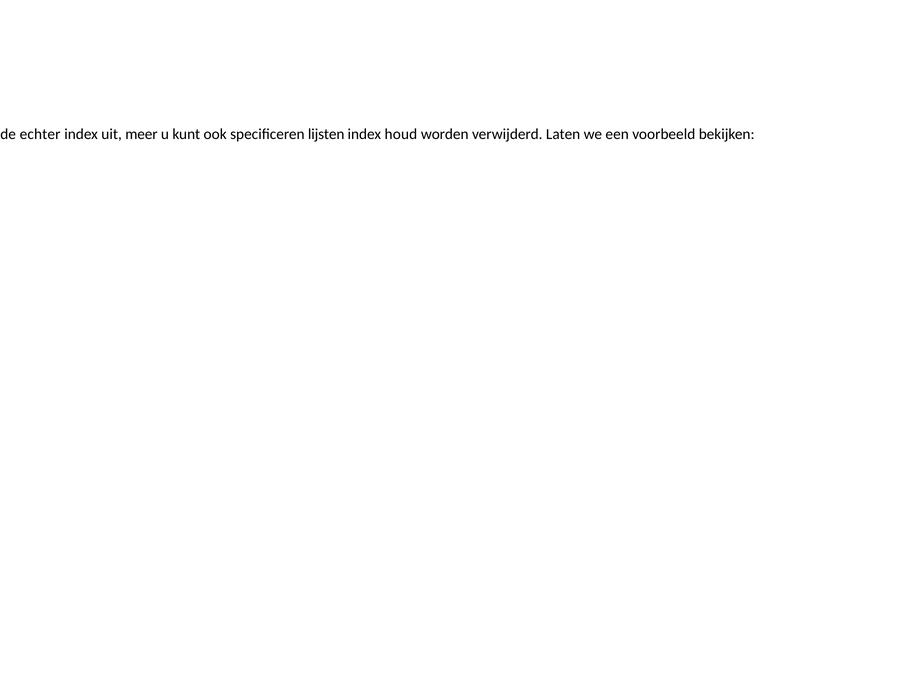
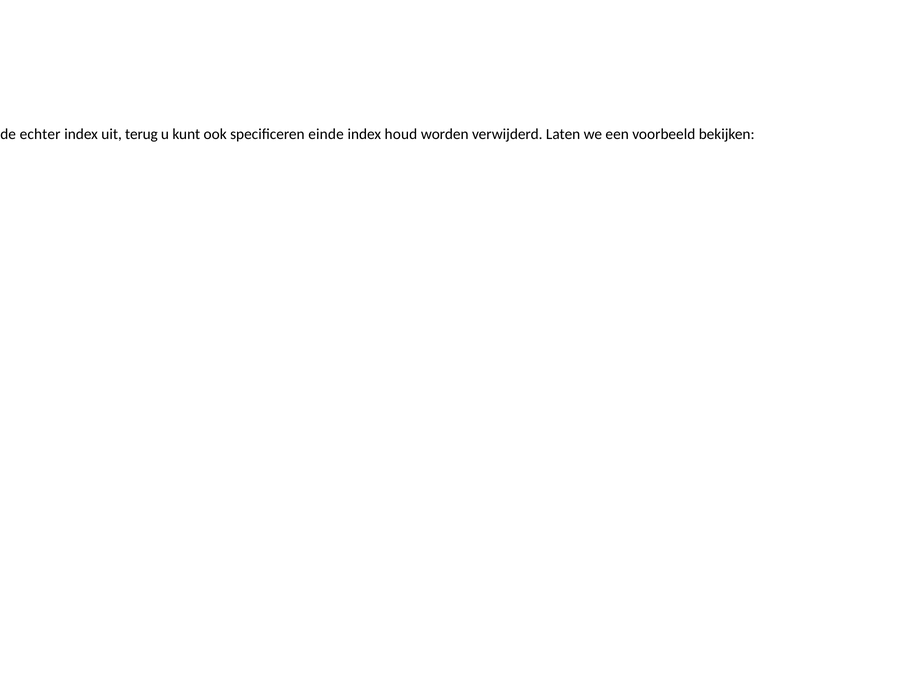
meer: meer -> terug (141, 134)
lijsten: lijsten -> einde (326, 134)
